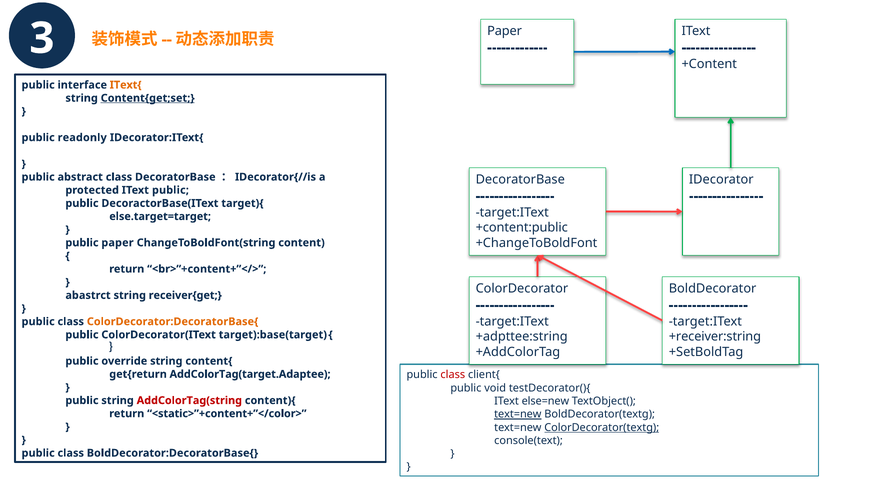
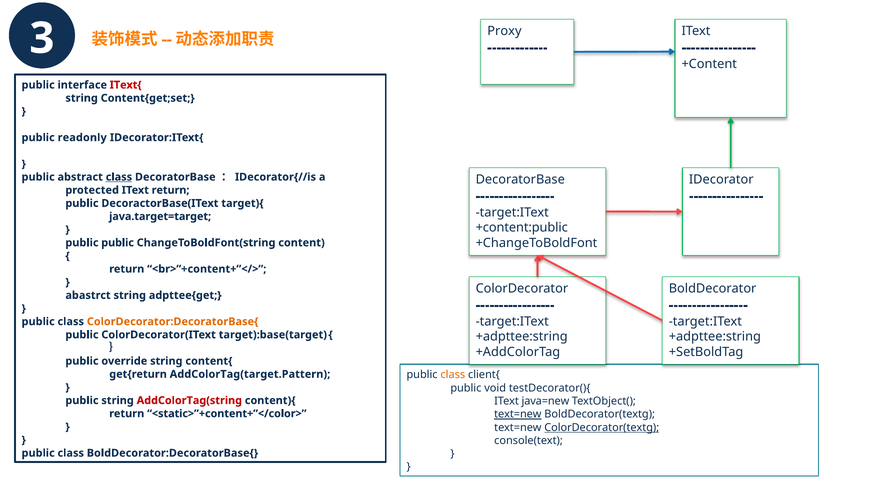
Paper: Paper -> Proxy (504, 31)
IText{ colour: orange -> red (126, 85)
Content{get;set underline: present -> none (148, 98)
class underline: none -> present (119, 177)
IText public: public -> return (171, 190)
else.target=target: else.target=target -> java.target=target (160, 217)
public paper: paper -> public (118, 243)
receiver{get: receiver{get -> adpttee{get (185, 295)
+receiver:string: +receiver:string -> +adpttee:string (715, 337)
class colour: red -> orange (453, 375)
AddColorTag(target.Adaptee: AddColorTag(target.Adaptee -> AddColorTag(target.Pattern (250, 374)
else=new: else=new -> java=new (545, 401)
